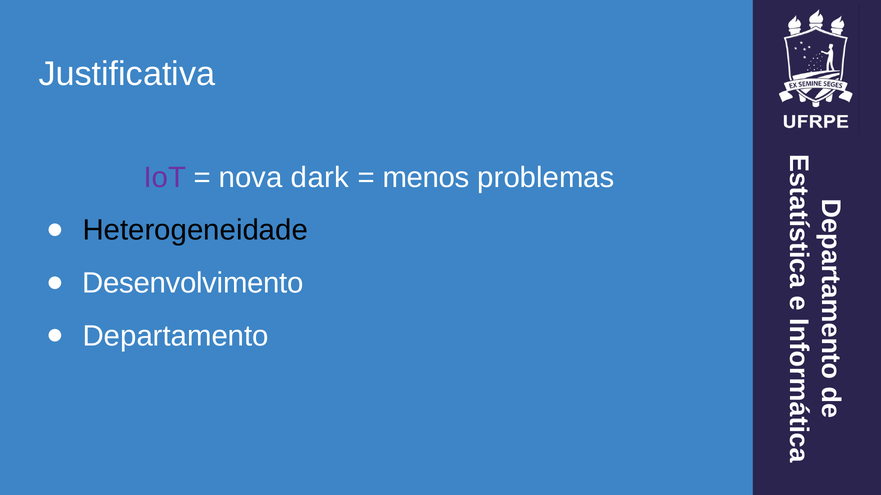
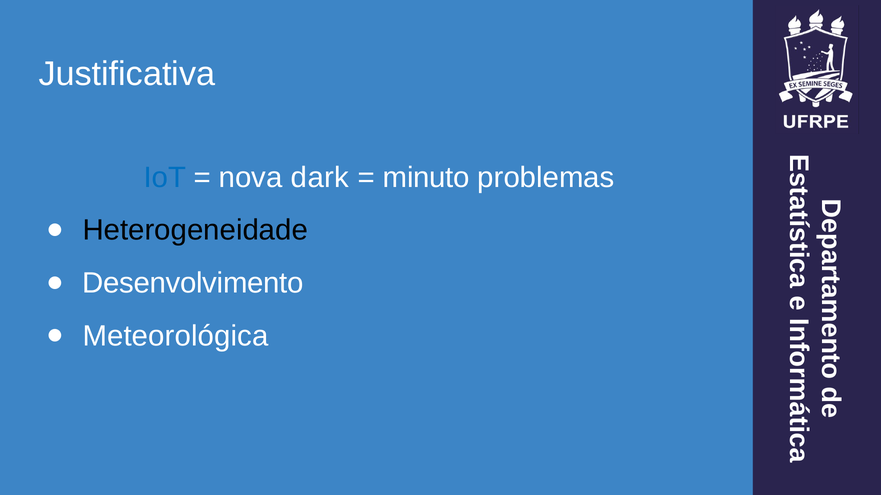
IoT colour: purple -> blue (165, 178)
menos: menos -> minuto (426, 178)
Departamento: Departamento -> Meteorológica (176, 336)
